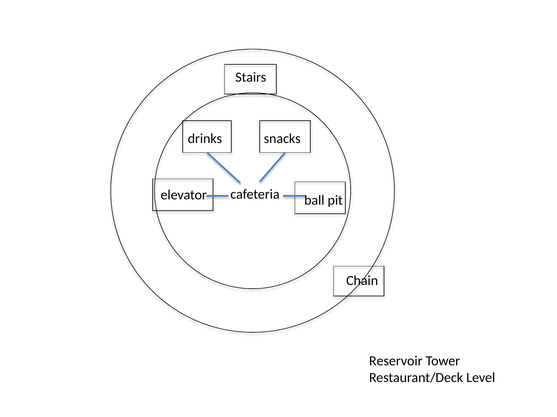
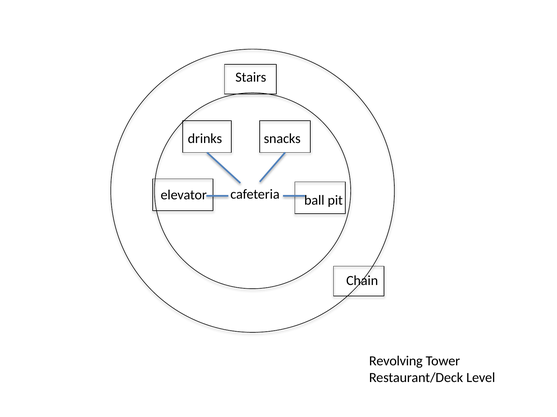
Reservoir: Reservoir -> Revolving (396, 362)
